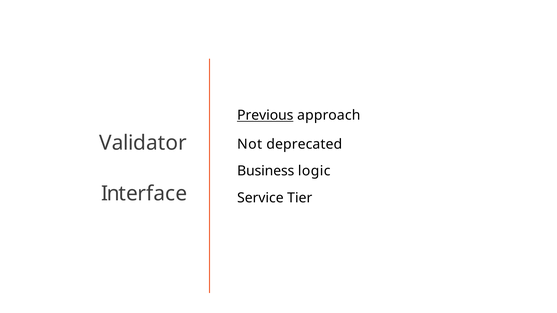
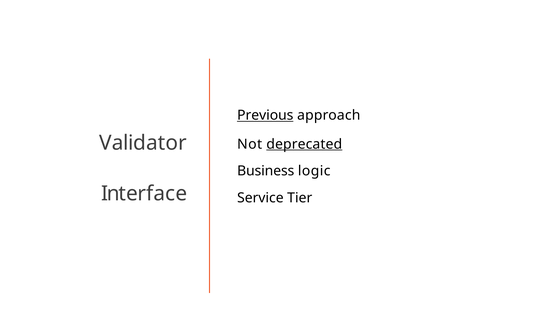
deprecated underline: none -> present (304, 144)
